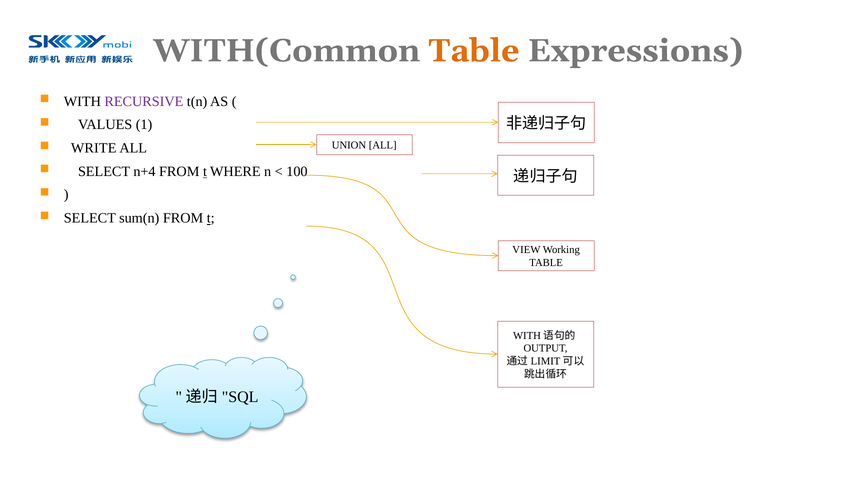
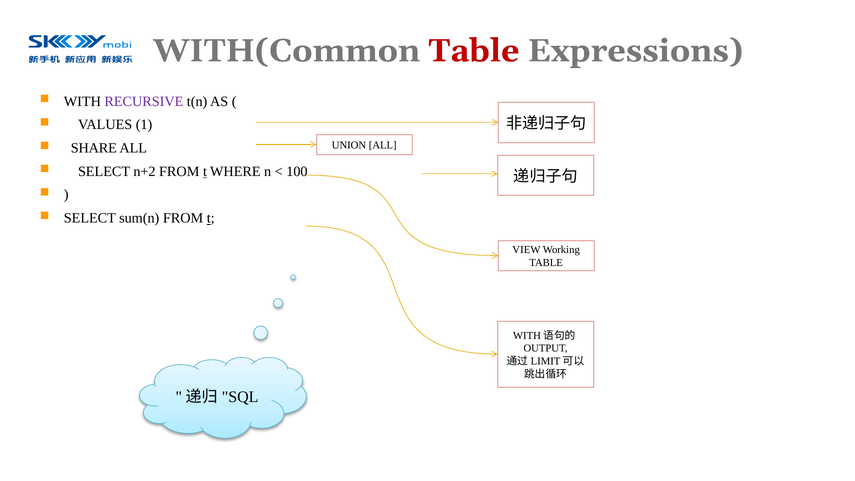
Table colour: orange -> red (474, 51)
WRITE: WRITE -> SHARE (94, 148)
n+4: n+4 -> n+2 (144, 171)
